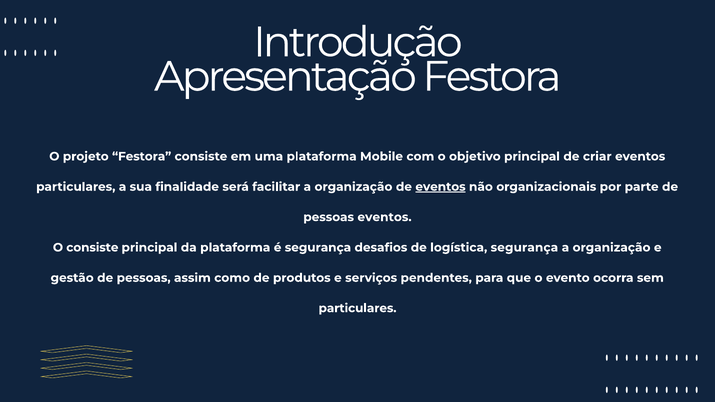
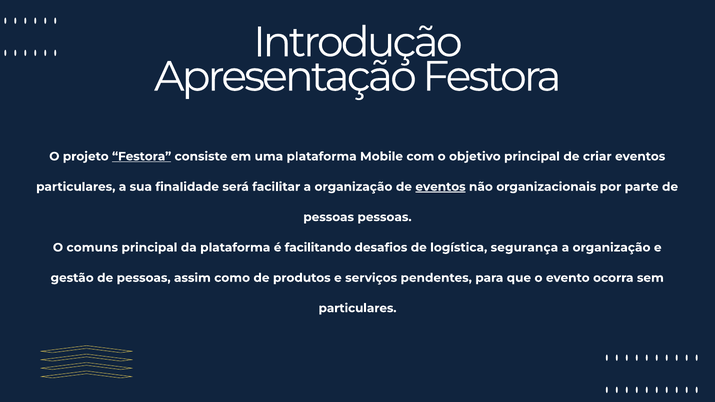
Festora underline: none -> present (142, 156)
pessoas eventos: eventos -> pessoas (385, 217)
O consiste: consiste -> comuns (92, 248)
é segurança: segurança -> facilitando (318, 248)
